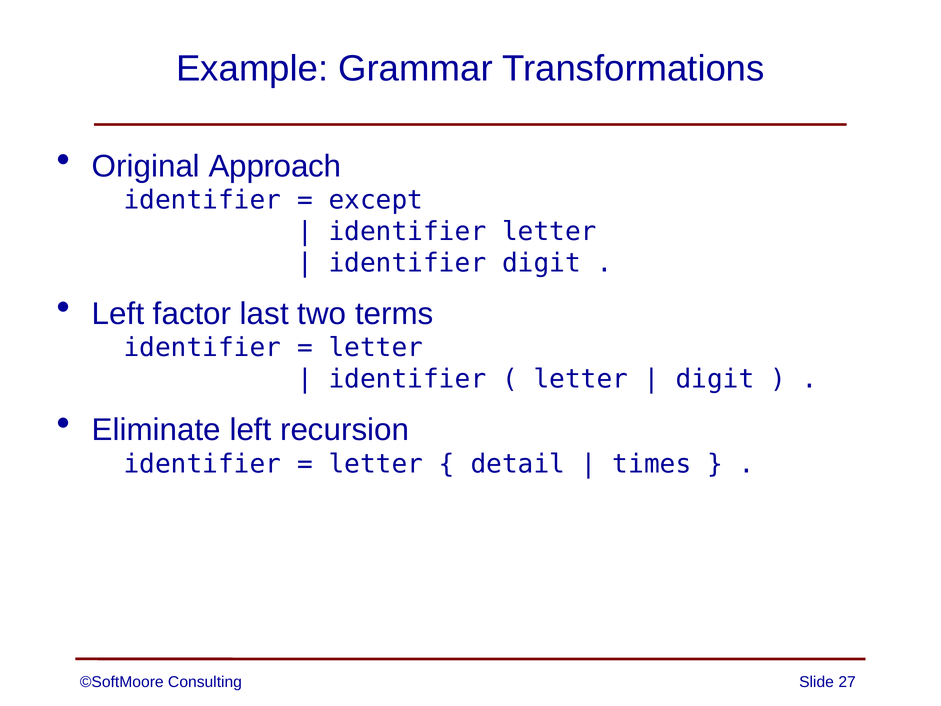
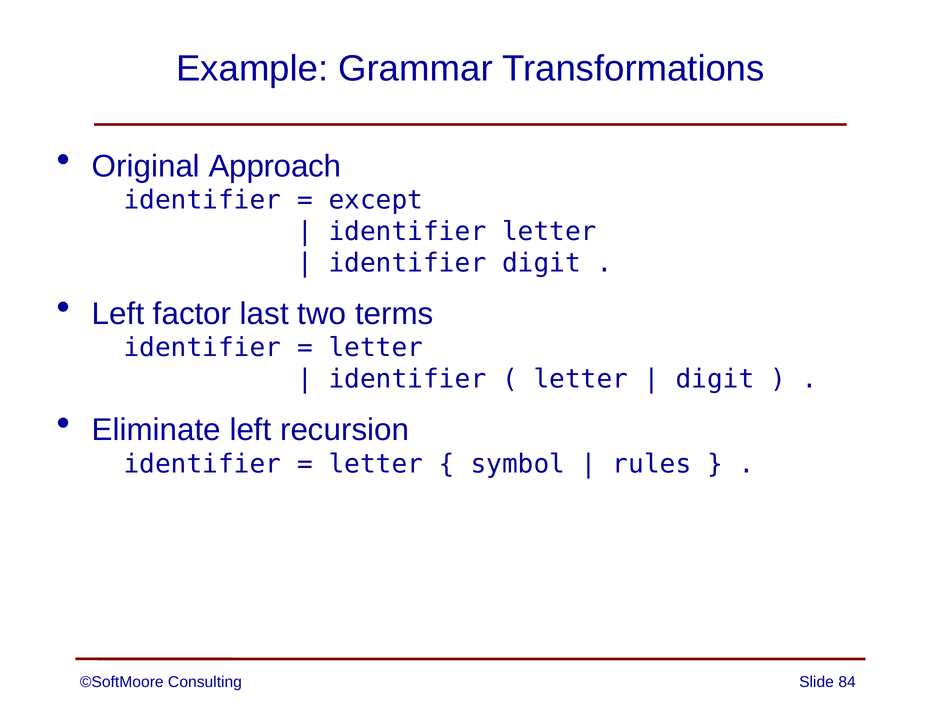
detail: detail -> symbol (518, 464)
times: times -> rules (652, 464)
27: 27 -> 84 (847, 682)
